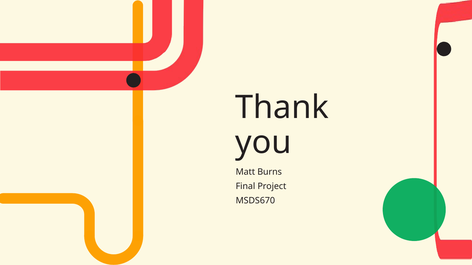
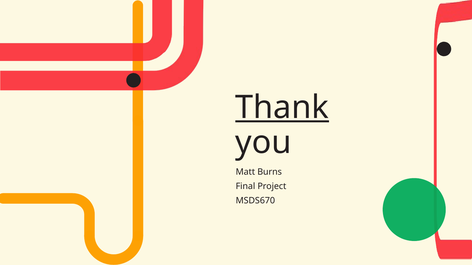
Thank underline: none -> present (282, 108)
